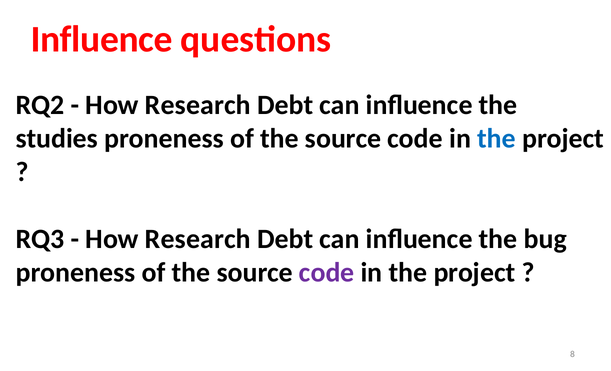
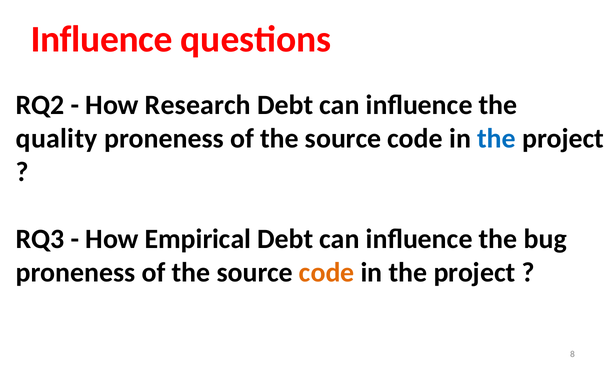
studies: studies -> quality (57, 139)
Research: Research -> Empirical (198, 239)
code colour: purple -> orange (327, 272)
